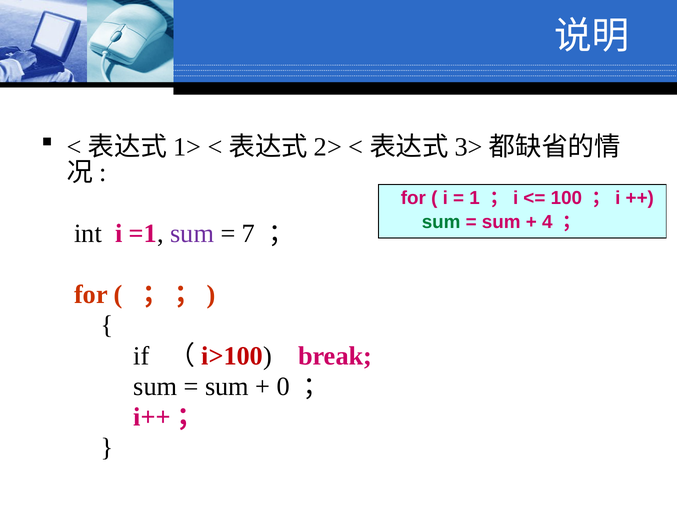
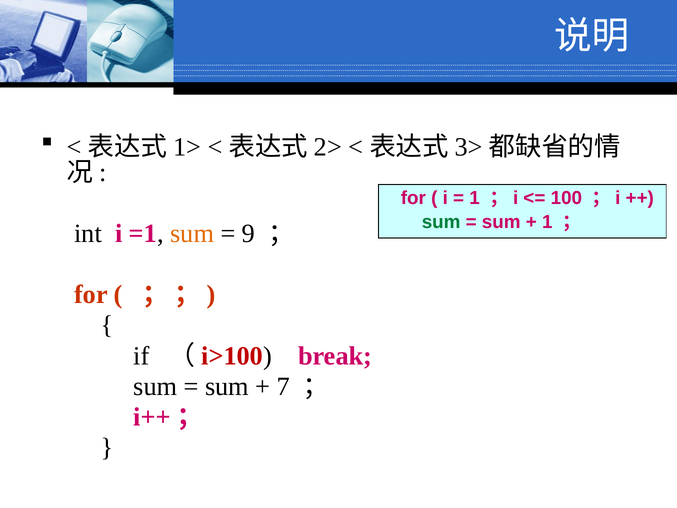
4: 4 -> 1 (547, 222)
sum colour: purple -> orange (192, 233)
7: 7 -> 9 (248, 233)
0: 0 -> 7 (283, 386)
